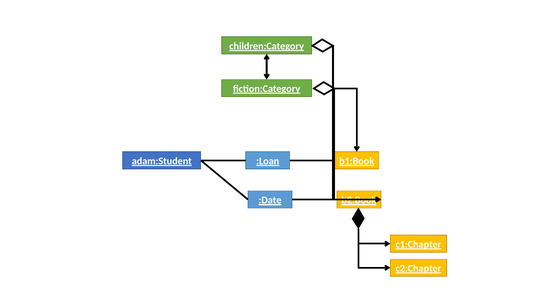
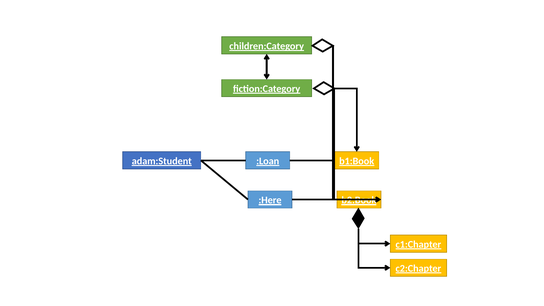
:Date: :Date -> :Here (270, 200)
